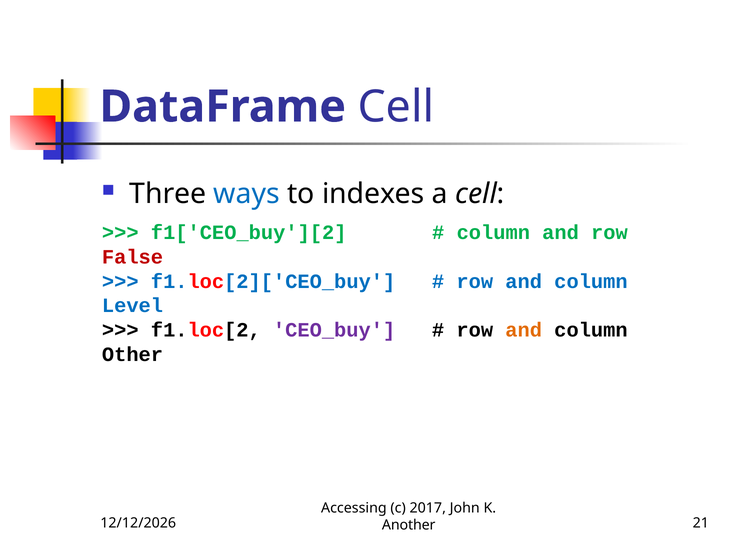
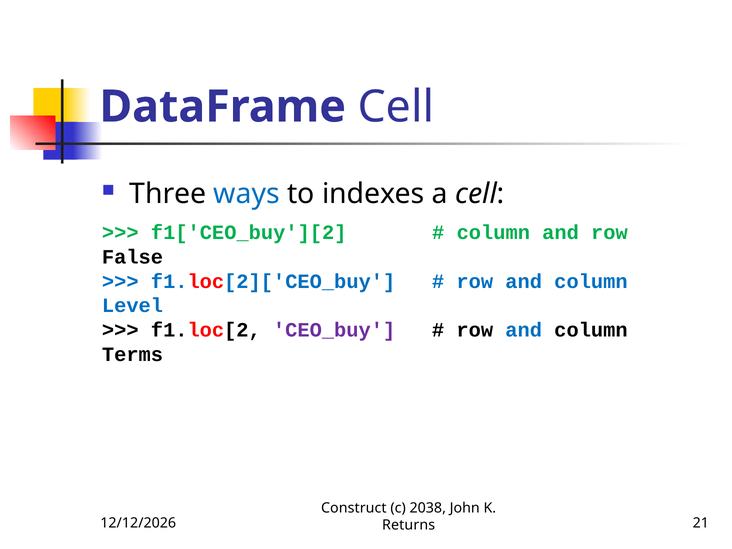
False colour: red -> black (133, 257)
and colour: orange -> blue (524, 330)
Other: Other -> Terms (133, 355)
Accessing: Accessing -> Construct (354, 508)
2017: 2017 -> 2038 (428, 508)
Another: Another -> Returns (409, 525)
